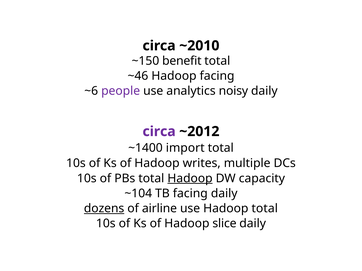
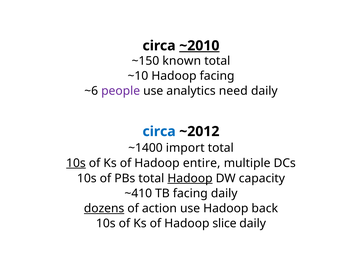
~2010 underline: none -> present (199, 46)
benefit: benefit -> known (182, 61)
~46: ~46 -> ~10 (138, 76)
noisy: noisy -> need (233, 91)
circa colour: purple -> blue (159, 132)
10s underline: none -> present (76, 163)
writes: writes -> entire (202, 163)
~104: ~104 -> ~410 (138, 194)
airline: airline -> action (159, 209)
Hadoop total: total -> back (265, 209)
